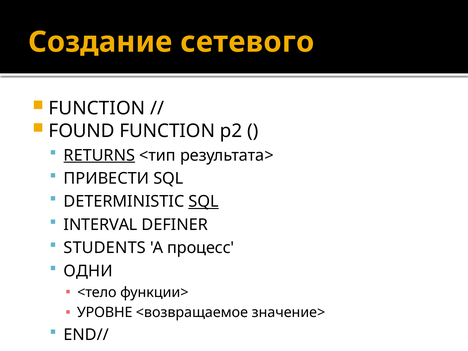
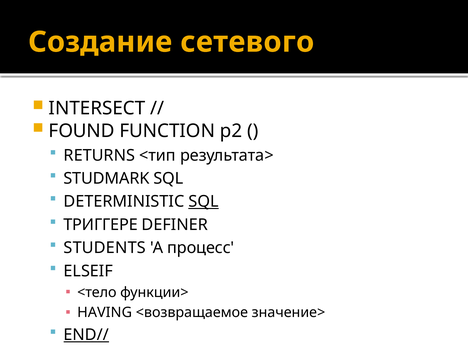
FUNCTION: FUNCTION -> INTERSECT (97, 108)
RETURNS underline: present -> none (99, 155)
ПРИВЕСТИ: ПРИВЕСТИ -> STUDMARK (106, 178)
INTERVAL: INTERVAL -> ТРИГГЕРЕ (101, 225)
ОДНИ: ОДНИ -> ELSEIF (88, 271)
УРОВНЕ: УРОВНЕ -> HAVING (105, 313)
END// underline: none -> present (86, 335)
